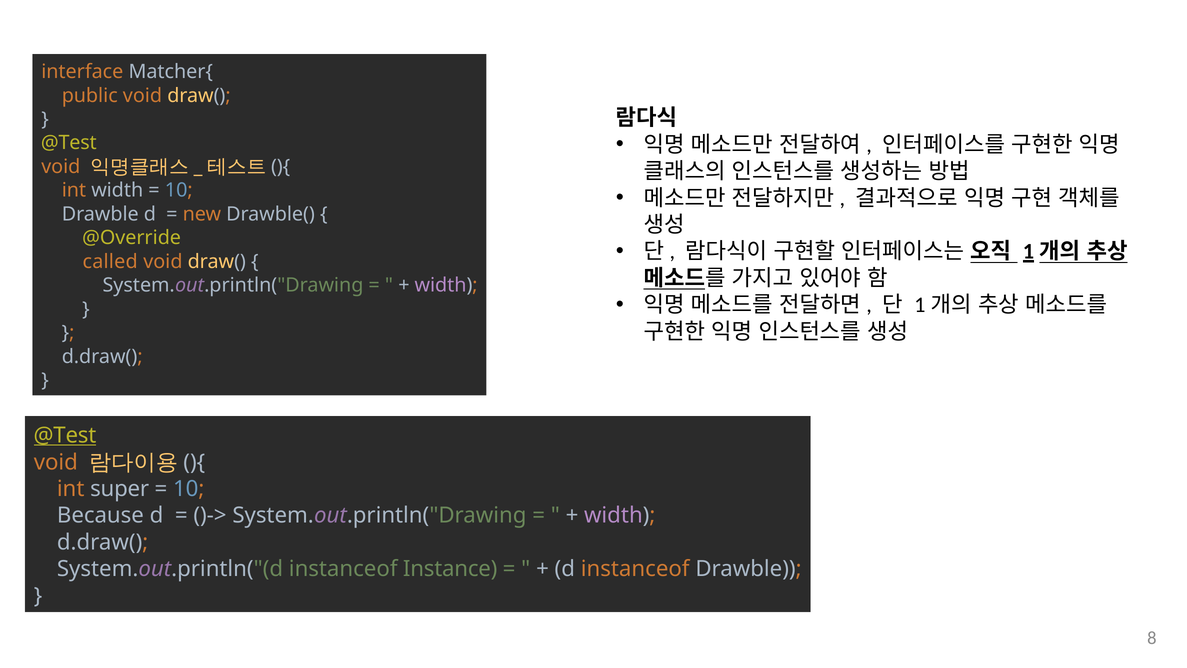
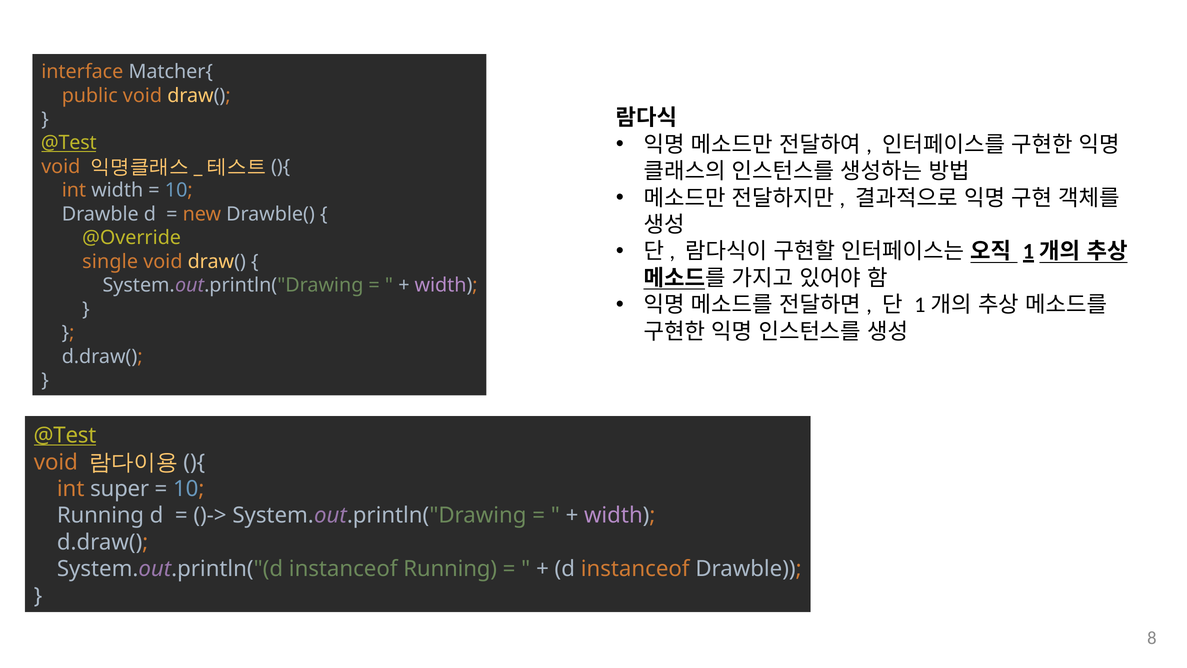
@Test underline: none -> present (69, 143)
called: called -> single (110, 262)
Because: Because -> Running (100, 515)
instanceof Instance: Instance -> Running (450, 569)
